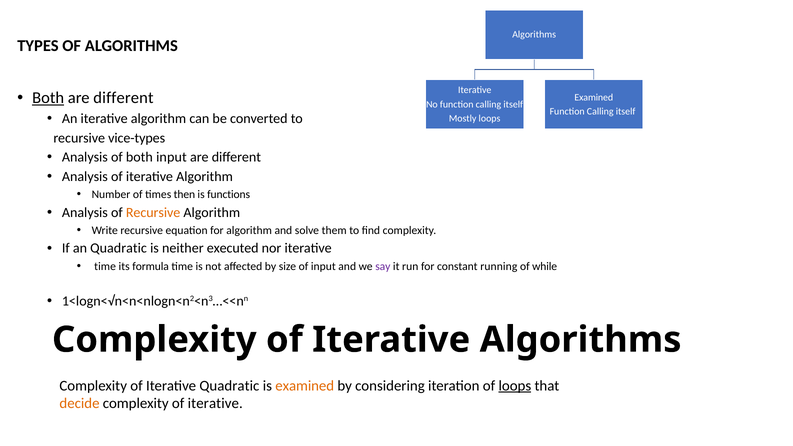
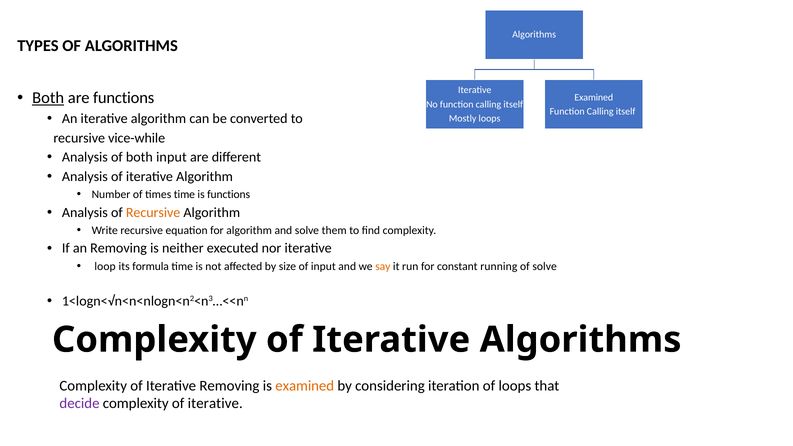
different: different -> functions (124, 98)
vice-types: vice-types -> vice-while (137, 138)
times then: then -> time (184, 195)
an Quadratic: Quadratic -> Removing (119, 248)
time: time -> loop (105, 266)
say colour: purple -> orange (383, 266)
of while: while -> solve (545, 266)
Iterative Quadratic: Quadratic -> Removing (229, 386)
loops underline: present -> none (515, 386)
decide colour: orange -> purple (80, 404)
